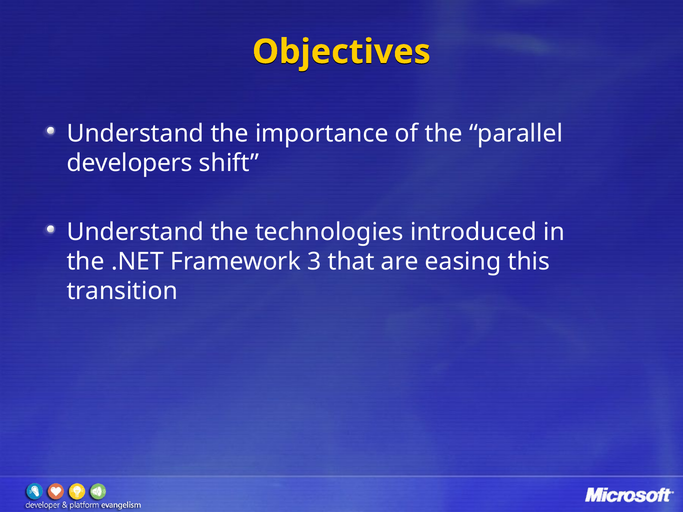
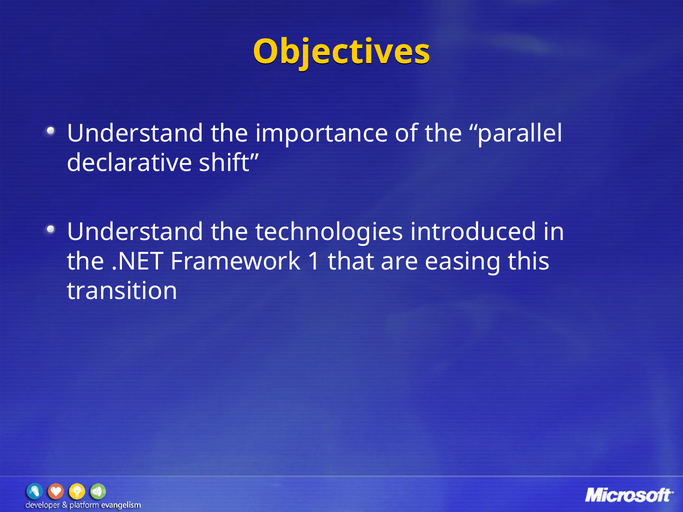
developers: developers -> declarative (130, 163)
3: 3 -> 1 (314, 262)
